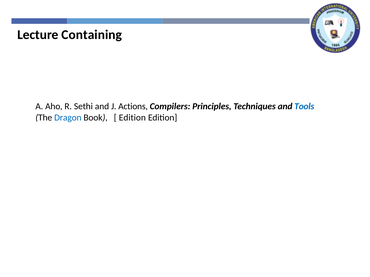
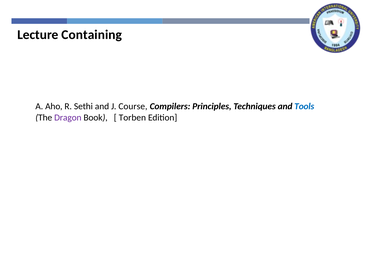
Actions: Actions -> Course (133, 107)
Dragon colour: blue -> purple (68, 118)
Edition: Edition -> Torben (132, 118)
